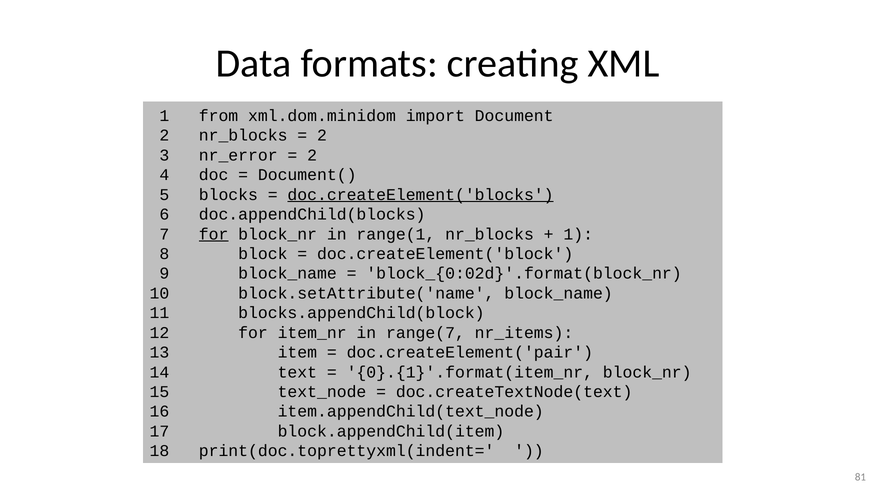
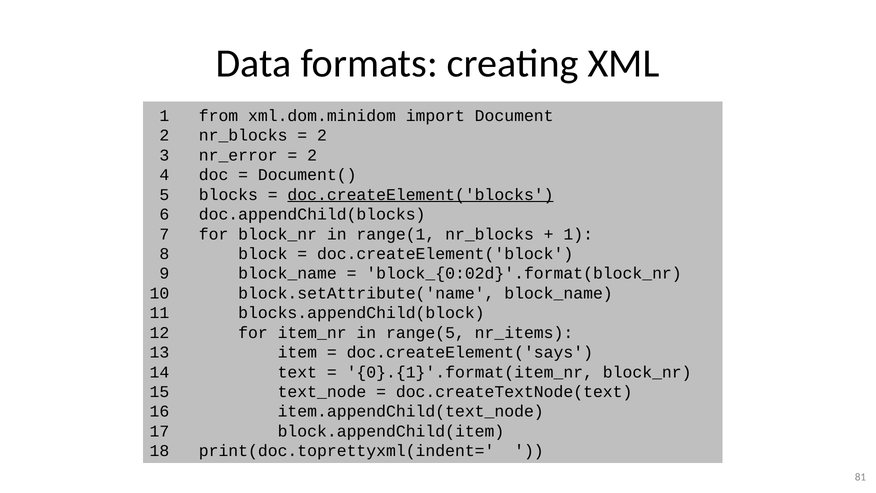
for underline: present -> none (214, 234)
range(7: range(7 -> range(5 (425, 333)
doc.createElement('pair: doc.createElement('pair -> doc.createElement('says (470, 352)
